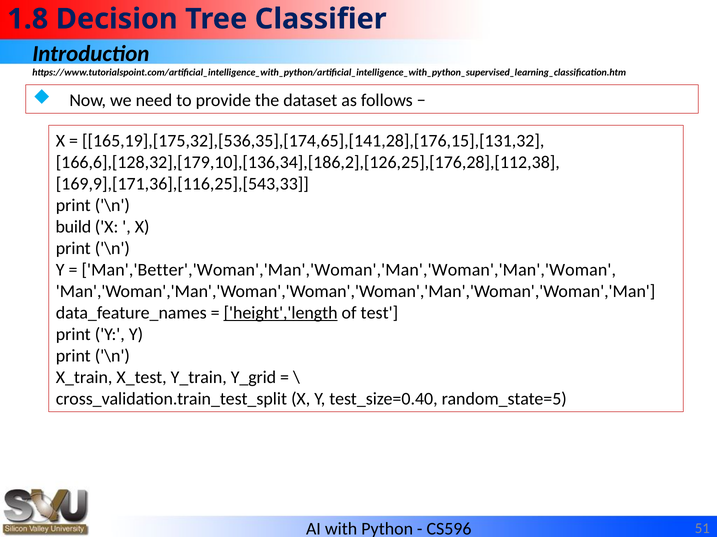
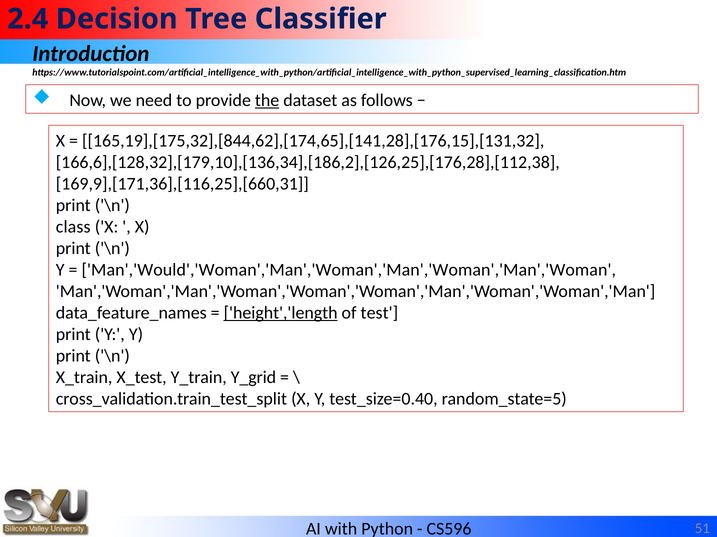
1.8: 1.8 -> 2.4 (28, 19)
the underline: none -> present (267, 100)
165,19],[175,32],[536,35],[174,65],[141,28],[176,15],[131,32: 165,19],[175,32],[536,35],[174,65],[141,28],[176,15],[131,32 -> 165,19],[175,32],[844,62],[174,65],[141,28],[176,15],[131,32 (313, 141)
169,9],[171,36],[116,25],[543,33: 169,9],[171,36],[116,25],[543,33 -> 169,9],[171,36],[116,25],[660,31 (182, 184)
build: build -> class (73, 227)
Man','Better','Woman','Man','Woman','Man','Woman','Man','Woman: Man','Better','Woman','Man','Woman','Man','Woman','Man','Woman -> Man','Would','Woman','Man','Woman','Man','Woman','Man','Woman (349, 270)
